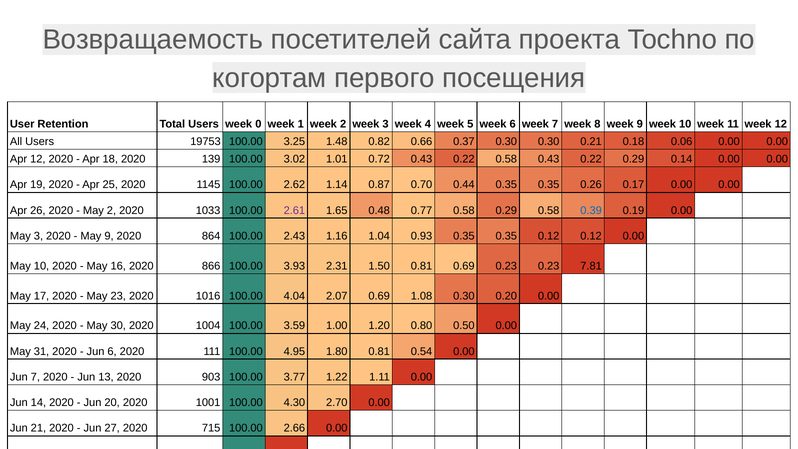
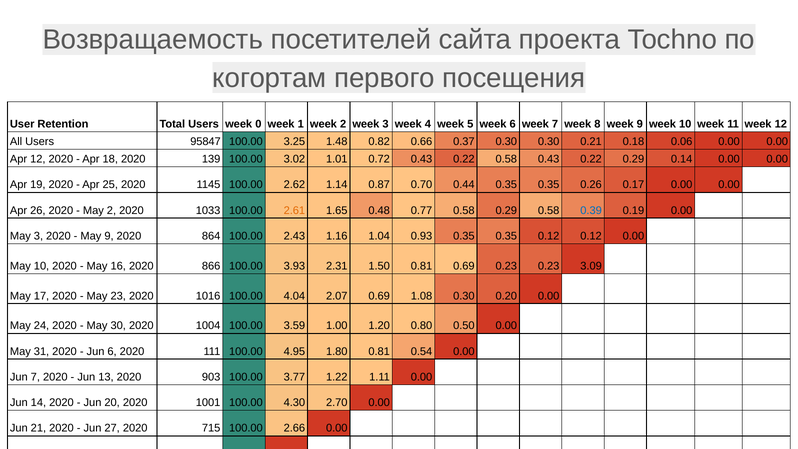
19753: 19753 -> 95847 (206, 142)
2.61 colour: purple -> orange (294, 210)
7.81: 7.81 -> 3.09 (591, 266)
